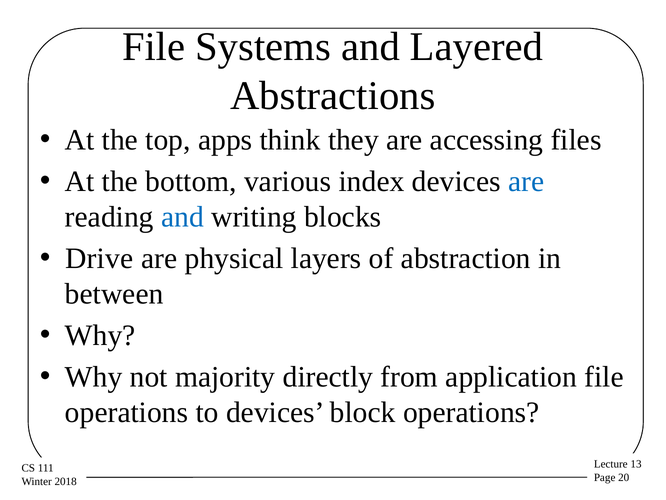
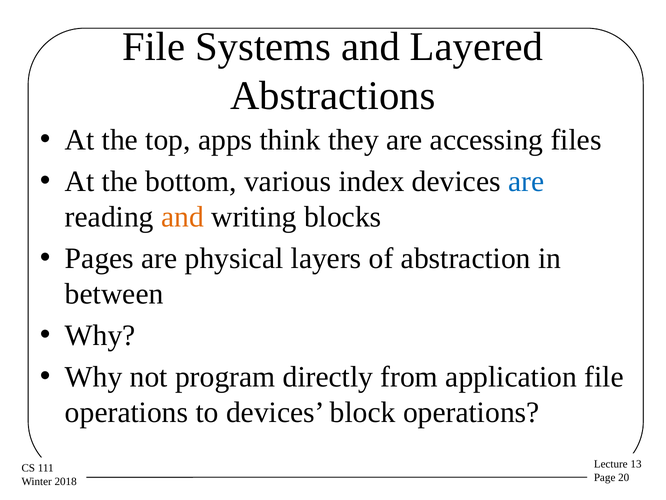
and colour: blue -> orange (182, 217)
Drive: Drive -> Pages (99, 258)
majority: majority -> program (225, 377)
